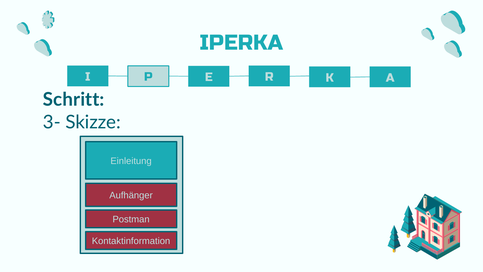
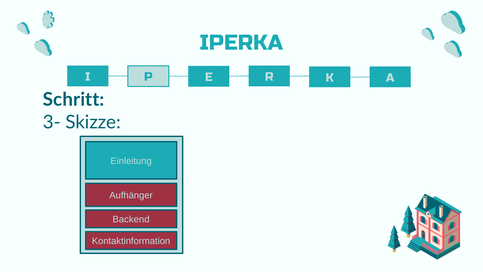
Postman: Postman -> Backend (131, 219)
